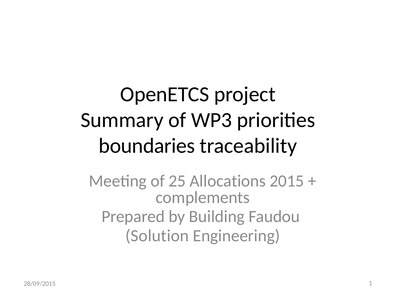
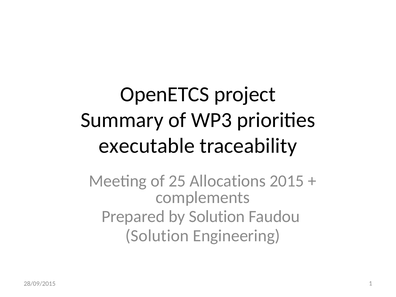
boundaries: boundaries -> executable (147, 146)
by Building: Building -> Solution (217, 217)
